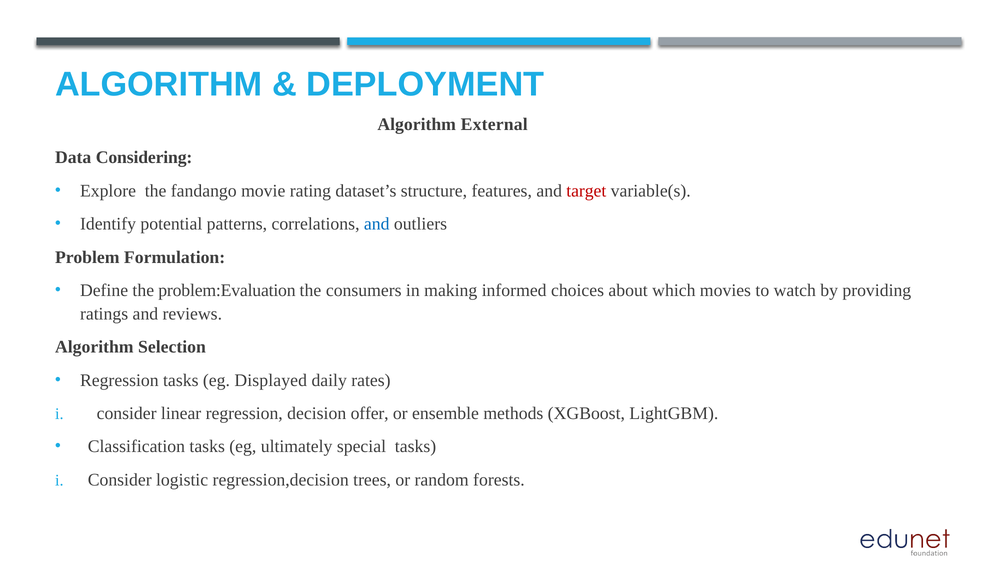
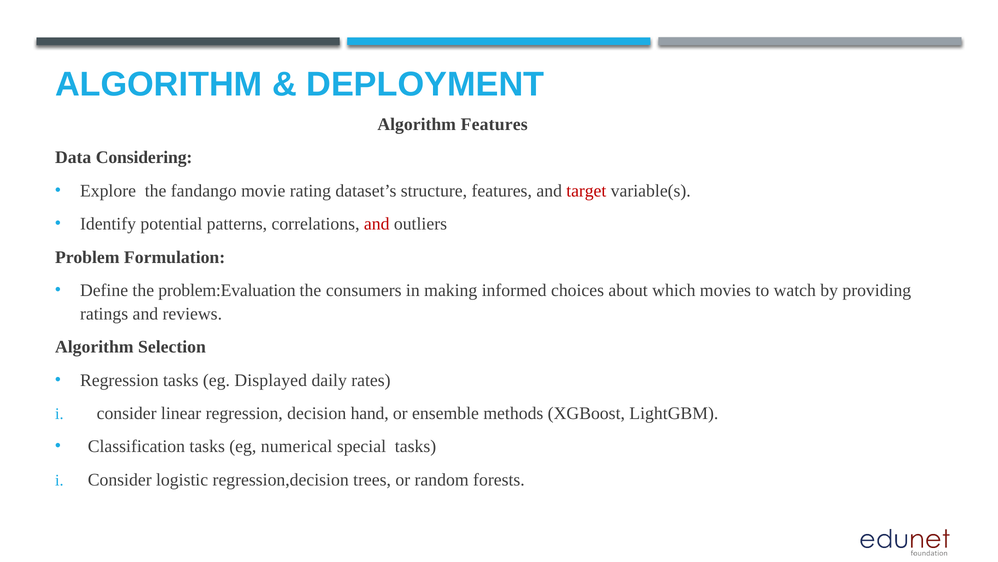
Algorithm External: External -> Features (494, 124)
and colour: blue -> red (377, 224)
offer: offer -> hand (370, 413)
ultimately: ultimately -> numerical (297, 446)
